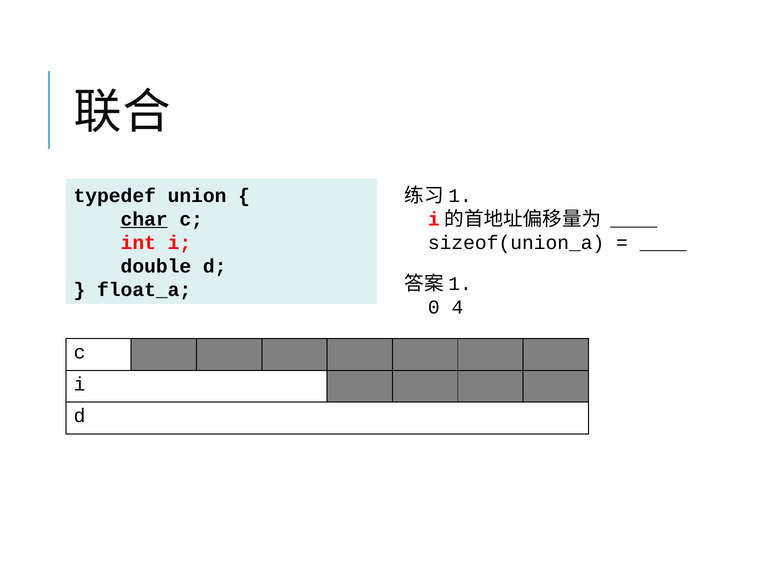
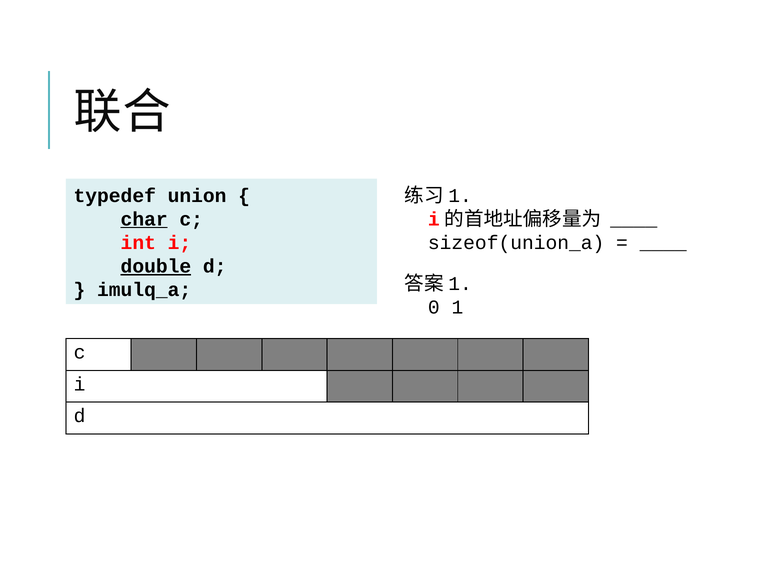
double underline: none -> present (156, 266)
float_a: float_a -> imulq_a (144, 290)
4: 4 -> 1 (457, 307)
